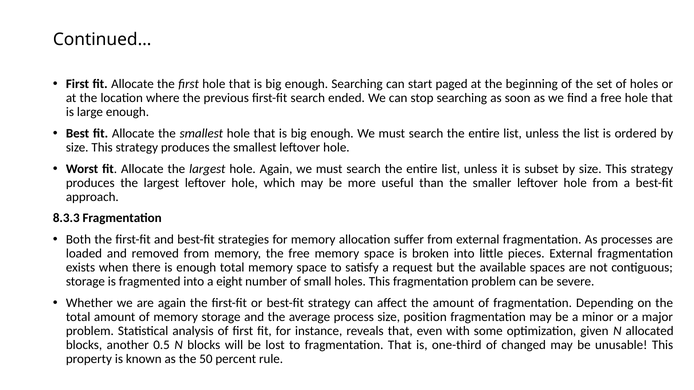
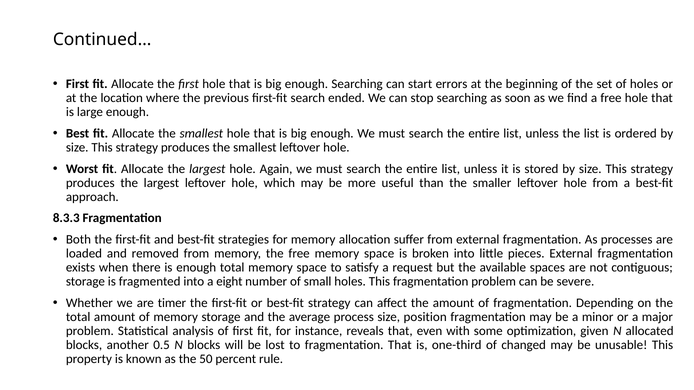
paged: paged -> errors (452, 84)
subset: subset -> stored (541, 169)
are again: again -> timer (172, 303)
